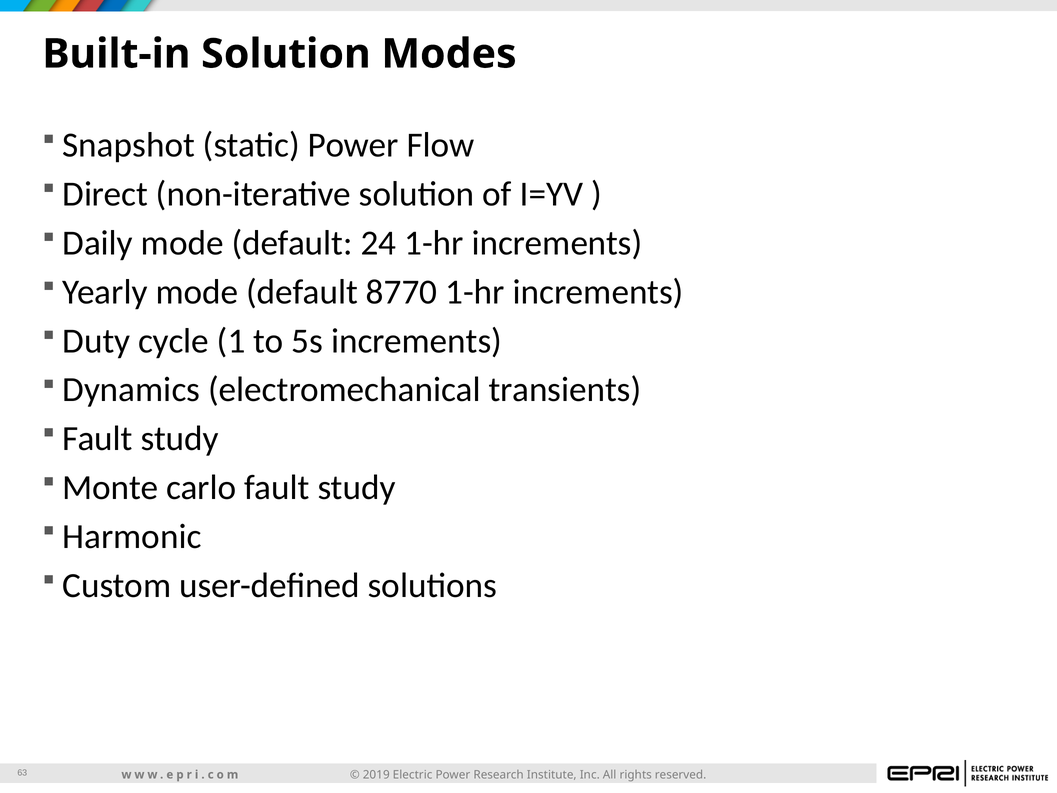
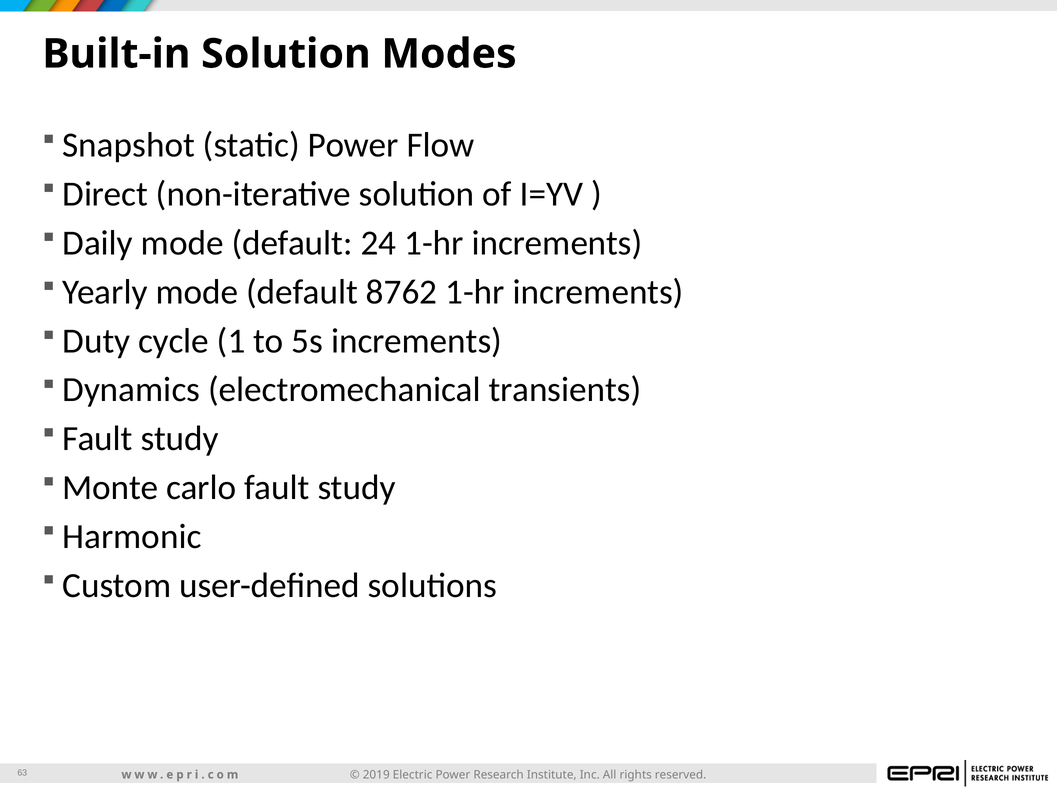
8770: 8770 -> 8762 (402, 292)
